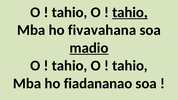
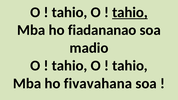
fivavahana: fivavahana -> fiadananao (102, 30)
madio underline: present -> none (89, 48)
fiadananao: fiadananao -> fivavahana (98, 84)
